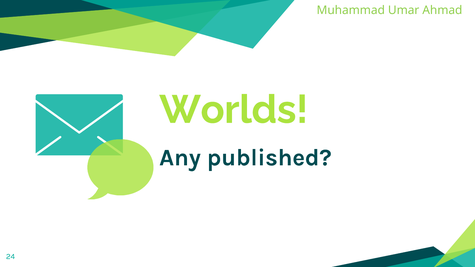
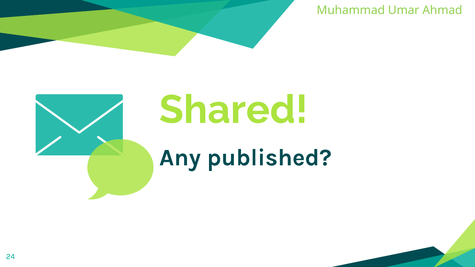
Worlds: Worlds -> Shared (233, 110)
